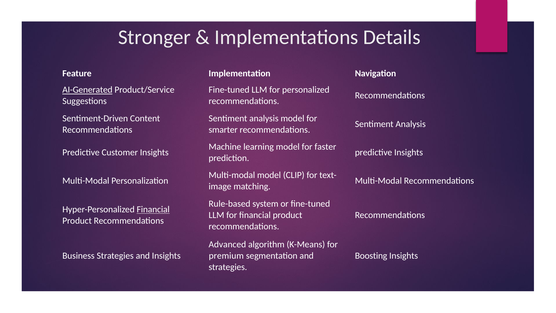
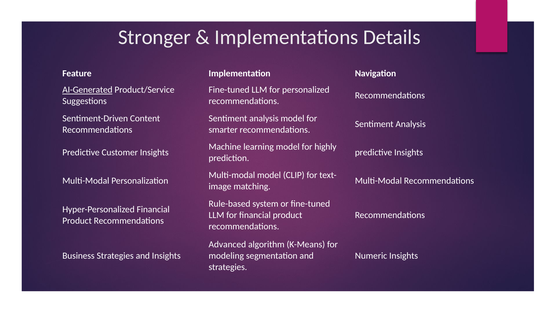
faster: faster -> highly (325, 147)
Financial underline: present -> none (153, 209)
premium: premium -> modeling (226, 256)
Boosting: Boosting -> Numeric (371, 256)
